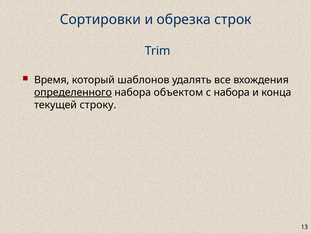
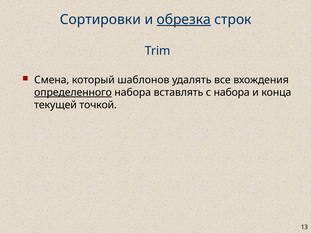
обрезка underline: none -> present (184, 20)
Время: Время -> Смена (52, 80)
объектом: объектом -> вставлять (178, 93)
строку: строку -> точкой (98, 105)
